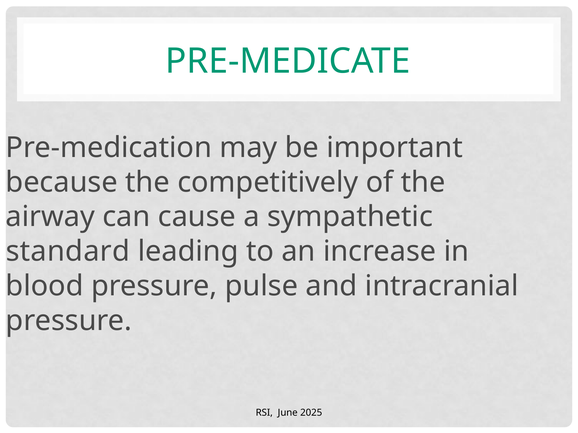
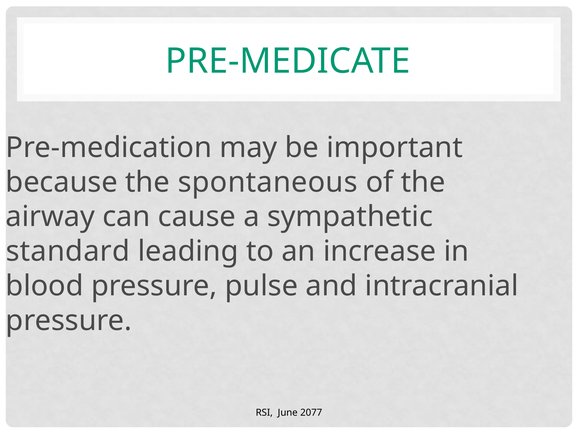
competitively: competitively -> spontaneous (268, 182)
2025: 2025 -> 2077 (311, 413)
